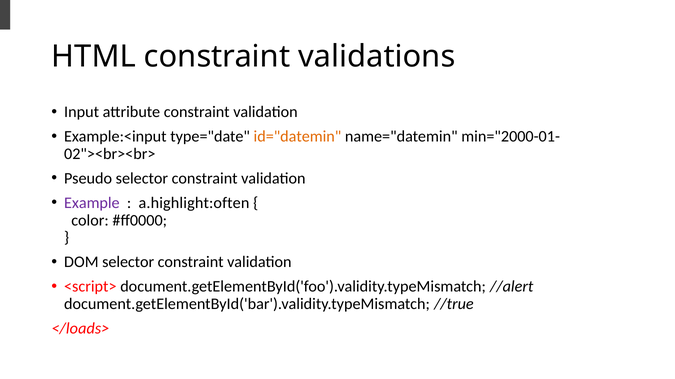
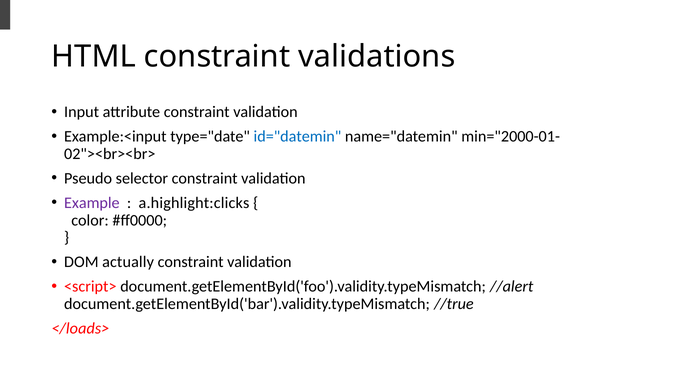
id="datemin colour: orange -> blue (297, 137)
a.highlight:often: a.highlight:often -> a.highlight:clicks (194, 203)
DOM selector: selector -> actually (128, 263)
